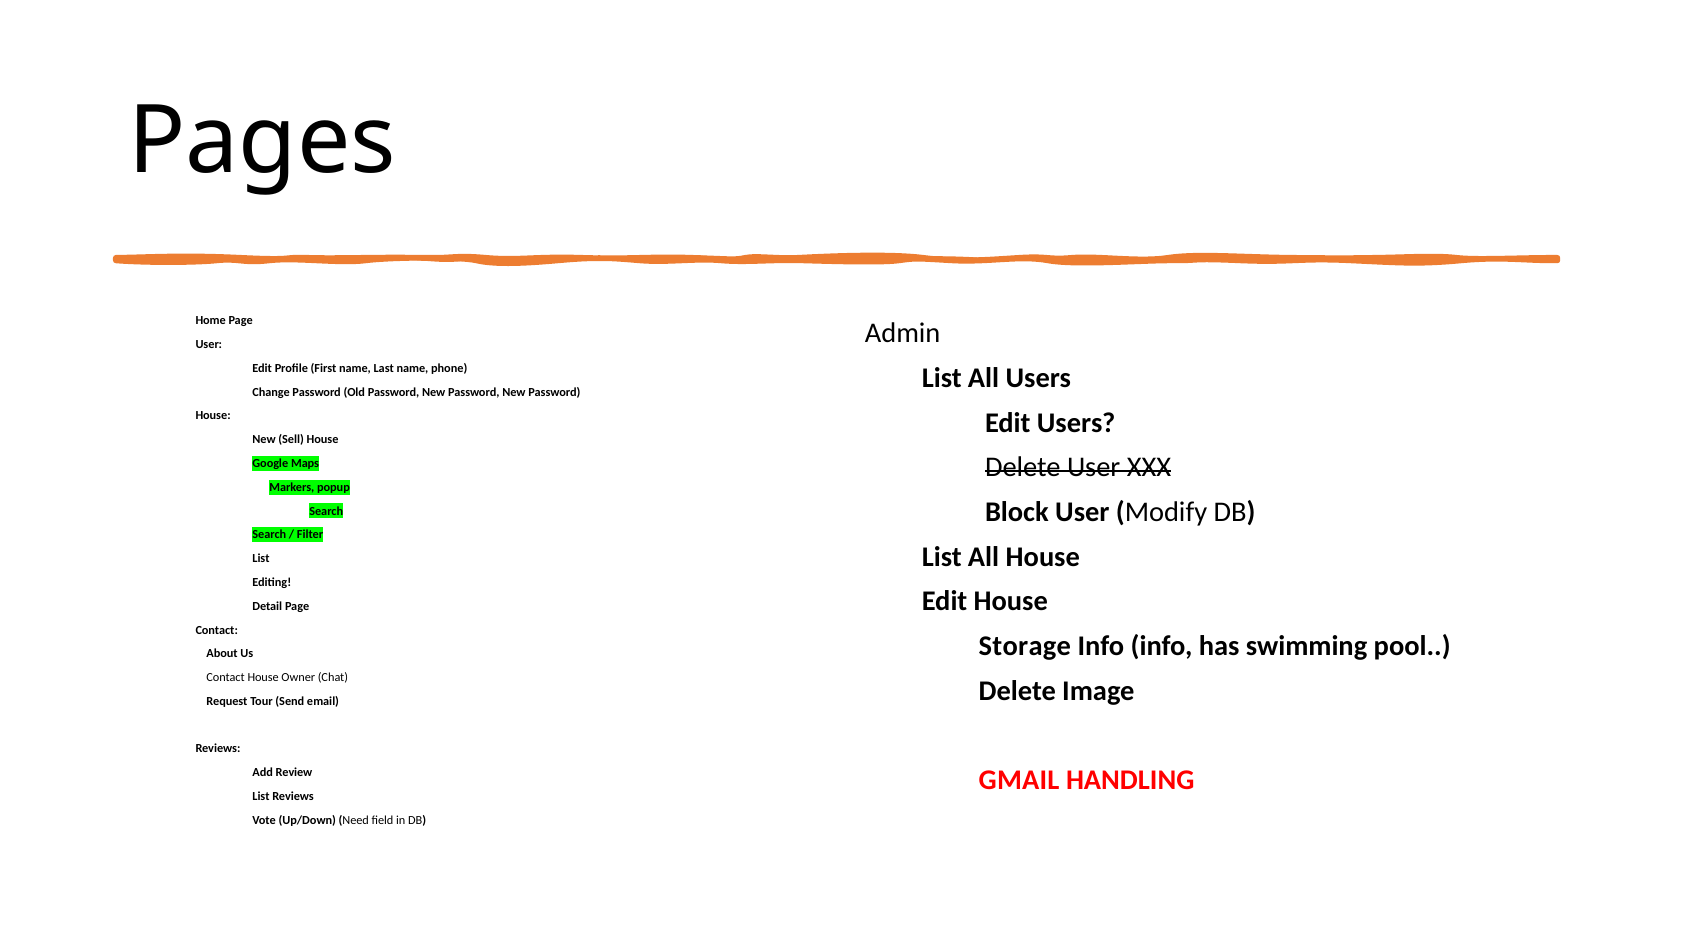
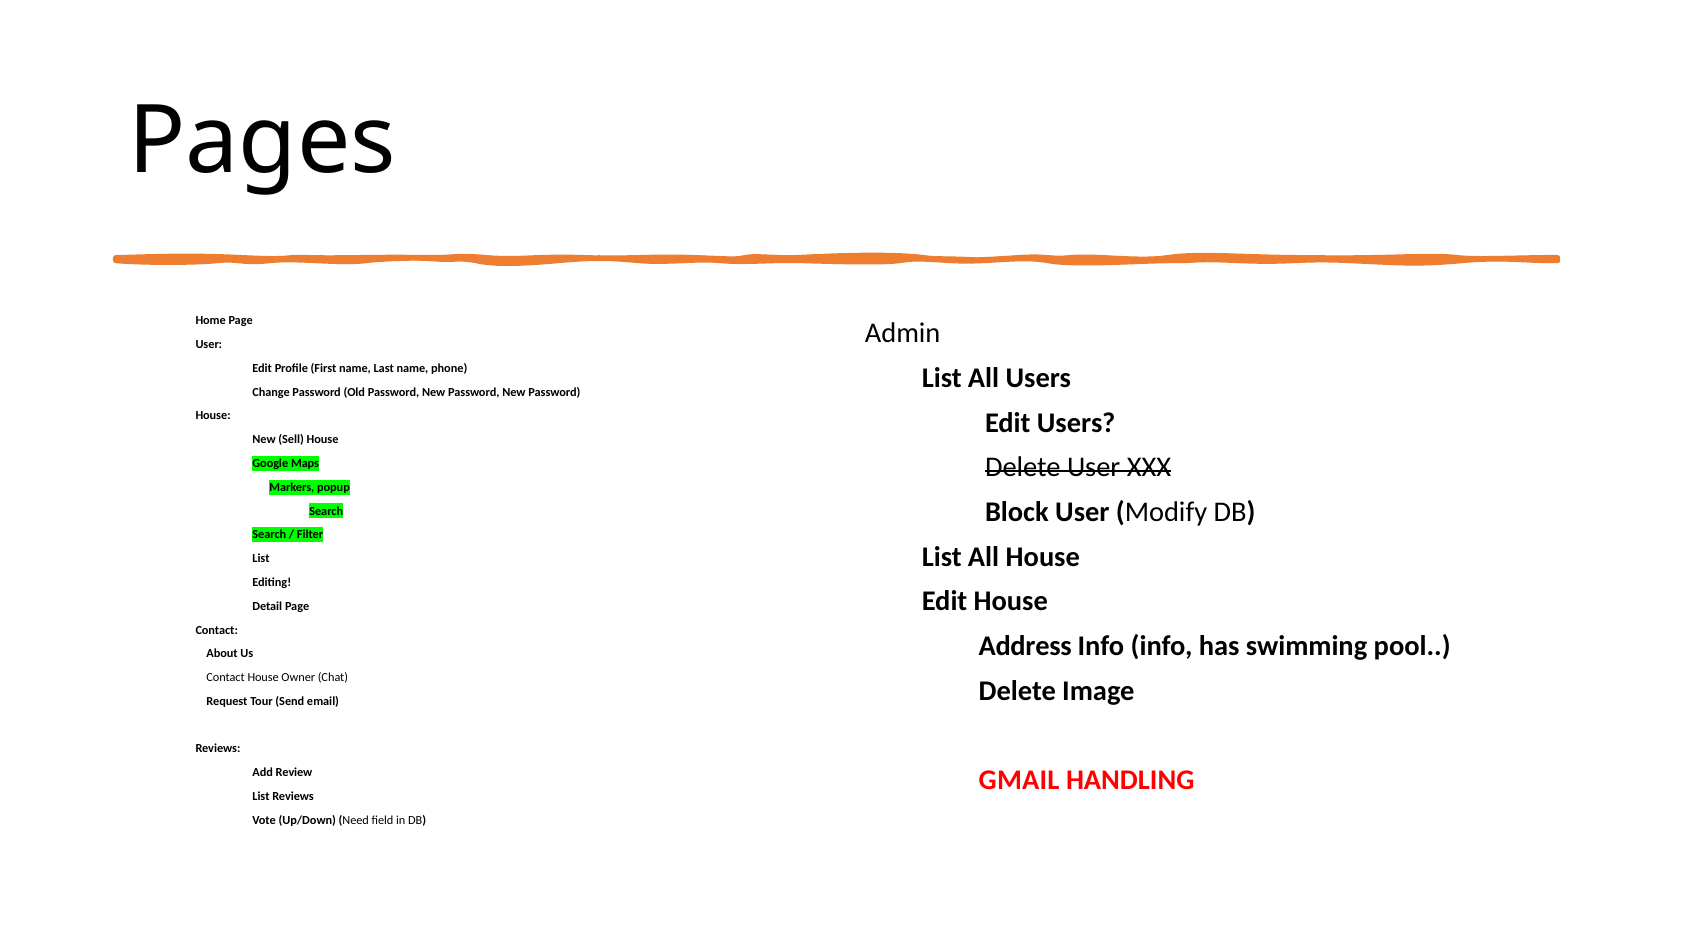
Storage: Storage -> Address (1025, 646)
